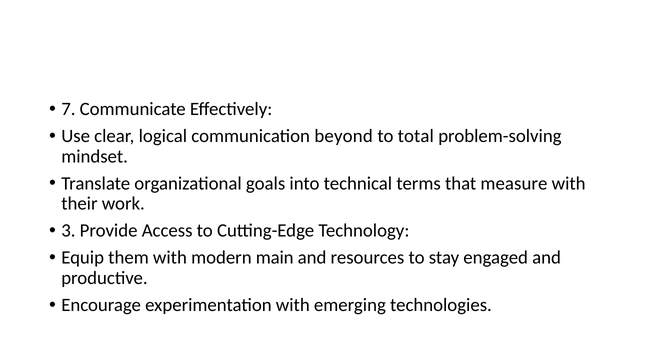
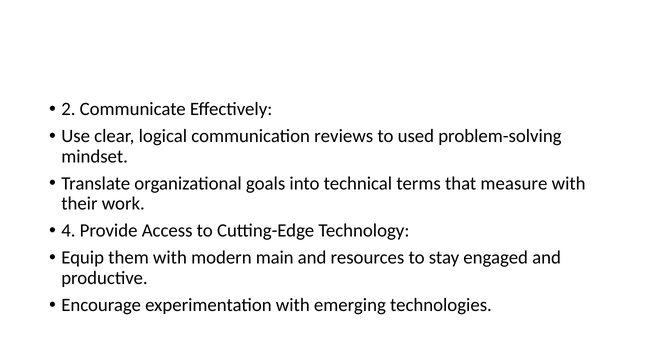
7: 7 -> 2 (68, 109)
beyond: beyond -> reviews (344, 136)
total: total -> used (416, 136)
3: 3 -> 4 (68, 231)
